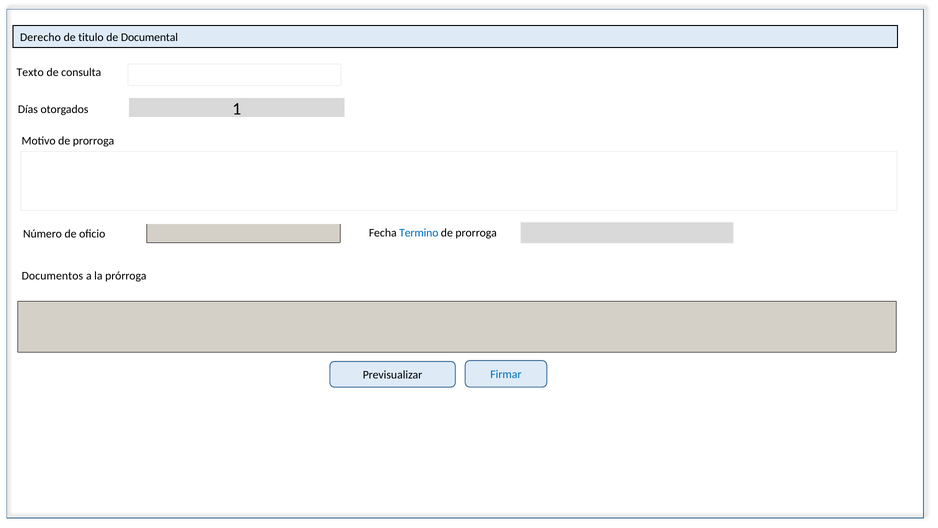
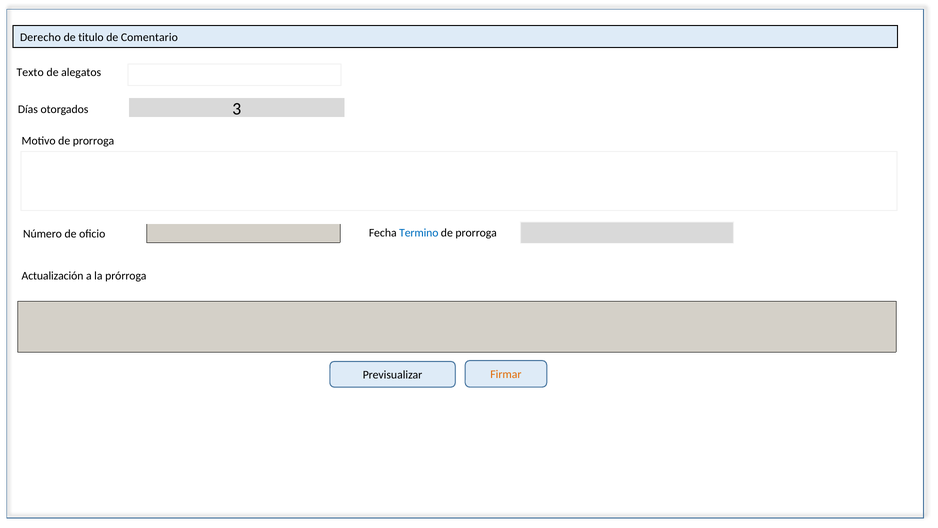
Documental: Documental -> Comentario (149, 37)
consulta: consulta -> alegatos (81, 72)
1: 1 -> 3 (237, 109)
Documentos: Documentos -> Actualización (52, 276)
Firmar colour: blue -> orange (506, 374)
